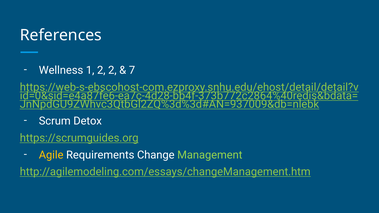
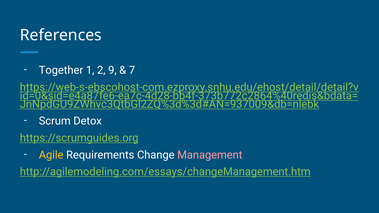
Wellness: Wellness -> Together (61, 70)
2 2: 2 -> 9 (112, 70)
Management colour: light green -> pink (210, 155)
